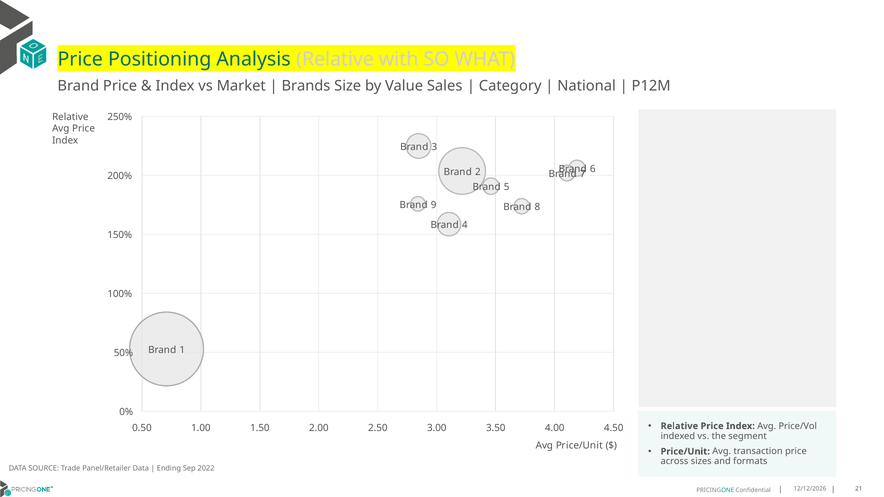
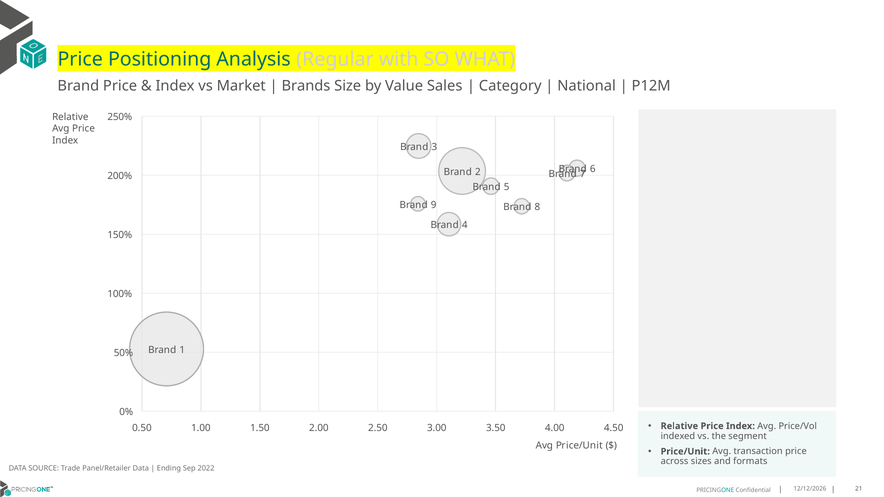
Analysis Relative: Relative -> Regular (335, 59)
